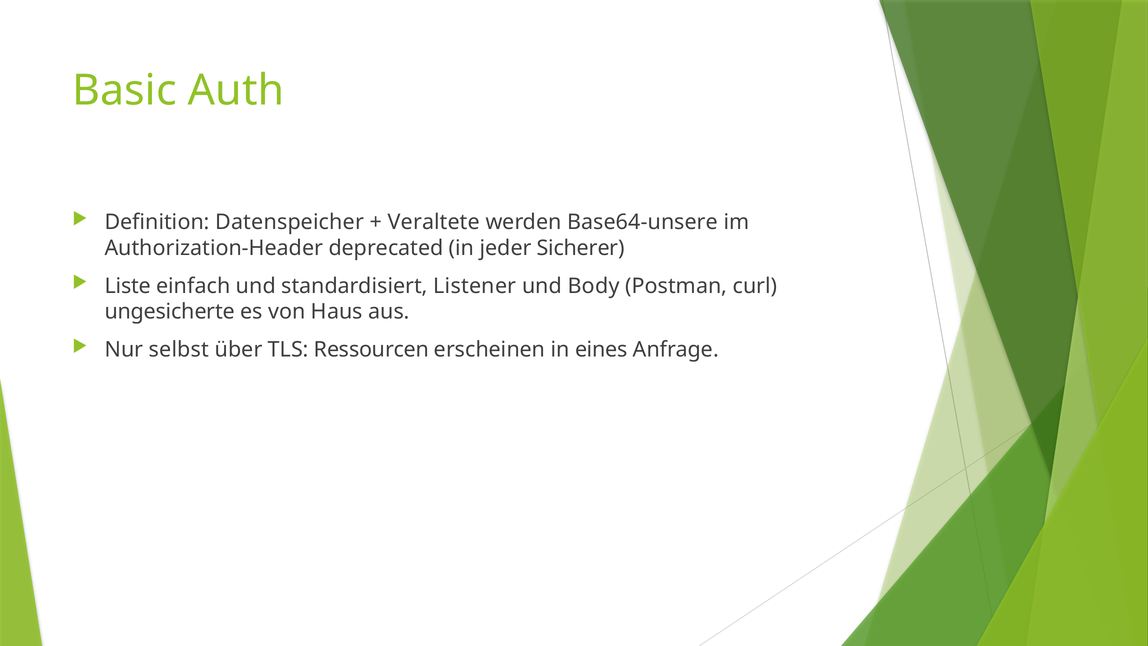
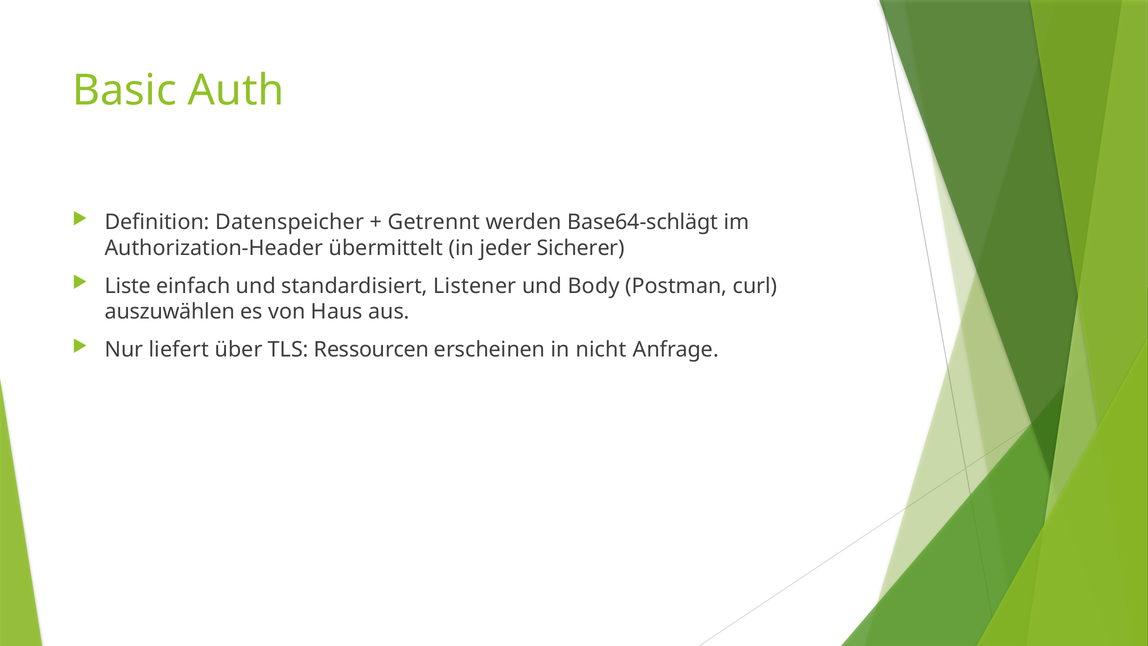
Veraltete: Veraltete -> Getrennt (434, 222)
Base64-unsere: Base64-unsere -> Base64-schlägt (643, 222)
deprecated: deprecated -> übermittelt (386, 248)
ungesicherte: ungesicherte -> auszuwählen (170, 312)
selbst: selbst -> liefert (179, 349)
eines: eines -> nicht (601, 349)
